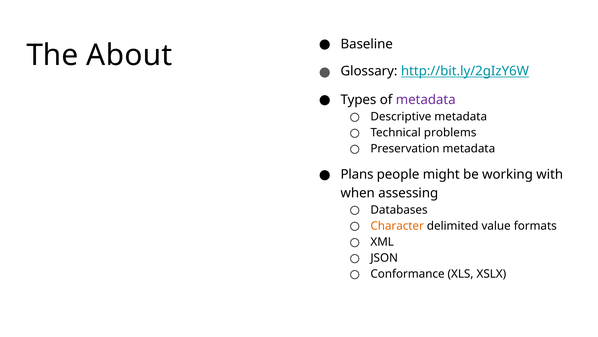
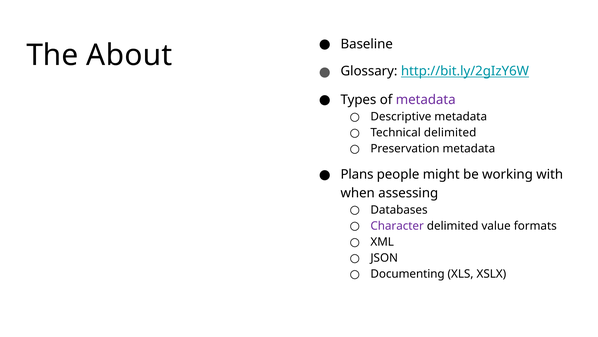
Technical problems: problems -> delimited (450, 133)
Character colour: orange -> purple (397, 226)
Conformance: Conformance -> Documenting (408, 274)
